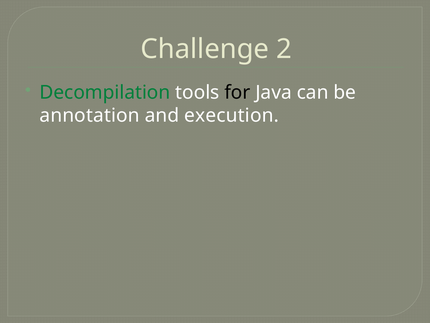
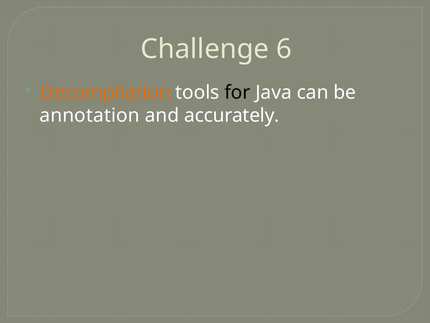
2: 2 -> 6 (284, 49)
Decompilation colour: green -> orange (105, 92)
execution: execution -> accurately (232, 115)
